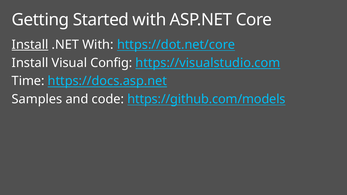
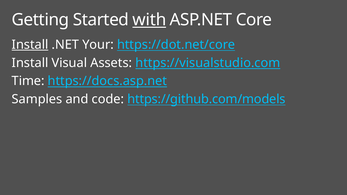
with underline: none -> present (149, 20)
.NET With: With -> Your (98, 45)
Config: Config -> Assets (111, 63)
